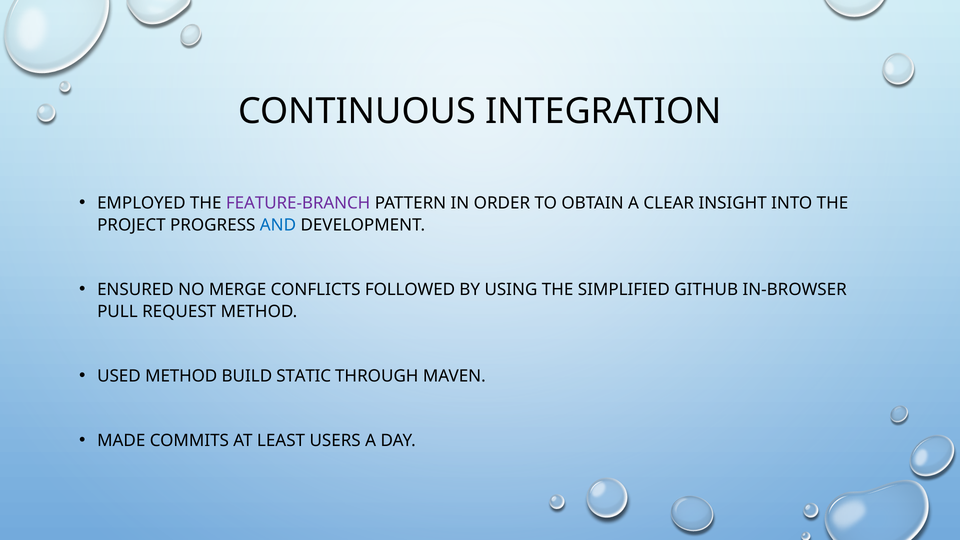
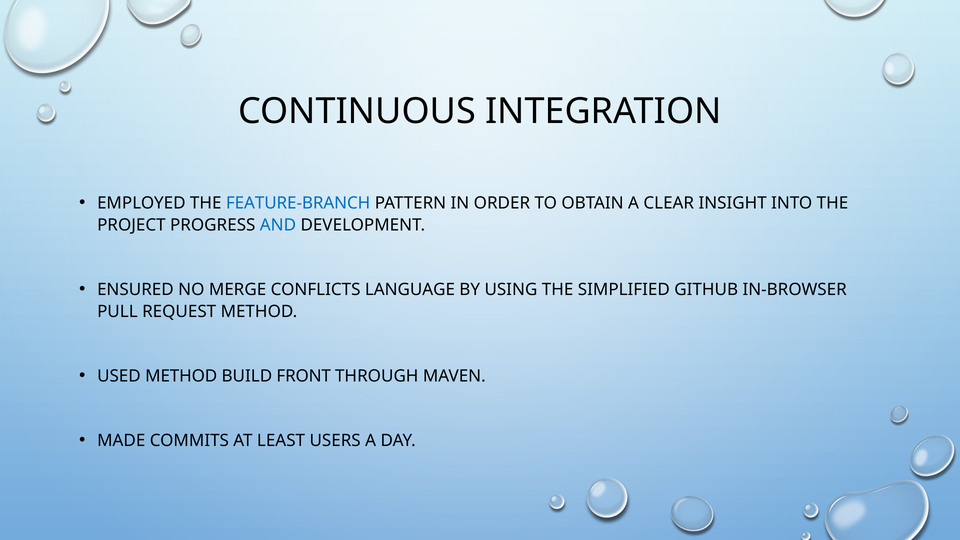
FEATURE-BRANCH colour: purple -> blue (298, 203)
FOLLOWED: FOLLOWED -> LANGUAGE (410, 289)
STATIC: STATIC -> FRONT (304, 376)
